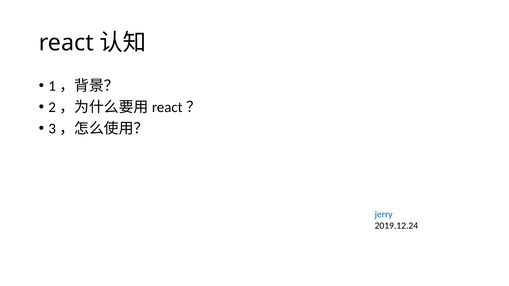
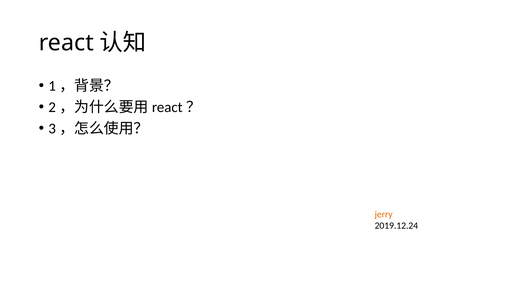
jerry colour: blue -> orange (384, 215)
